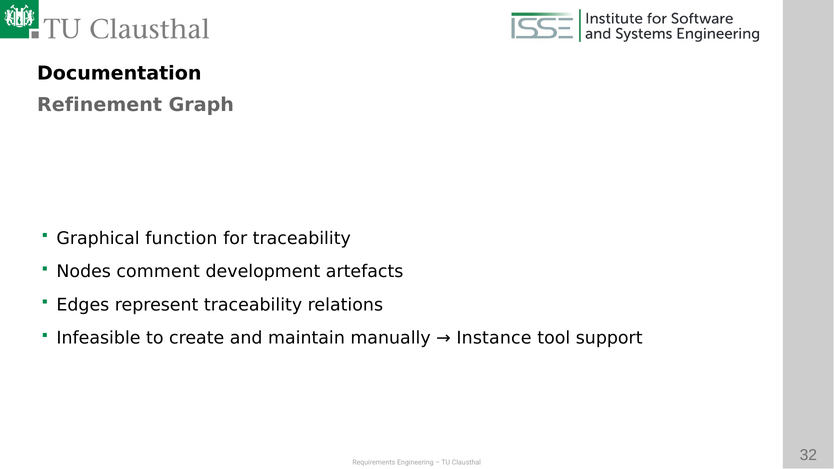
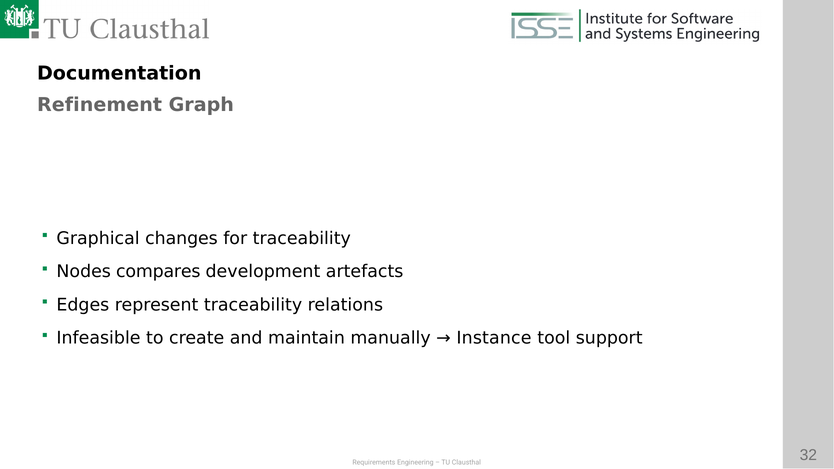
function: function -> changes (182, 239)
comment: comment -> compares (158, 272)
